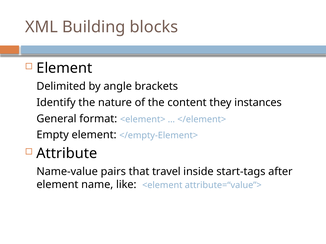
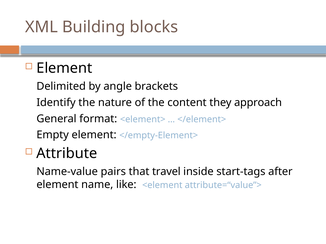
instances: instances -> approach (258, 103)
